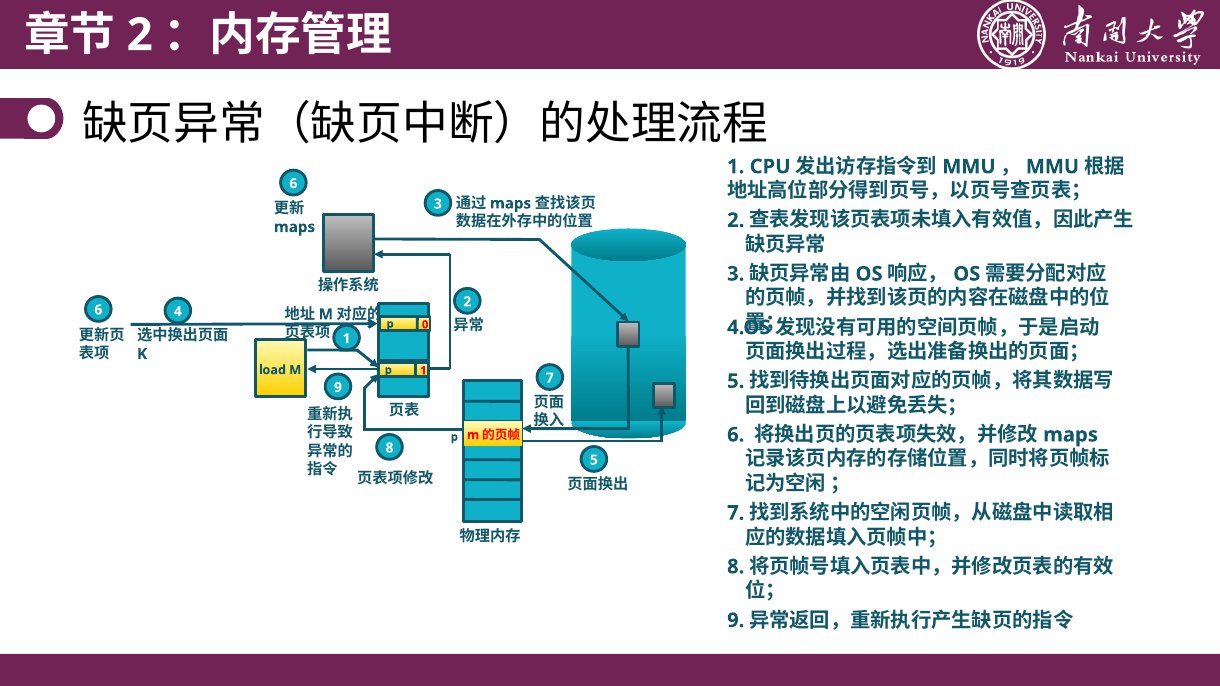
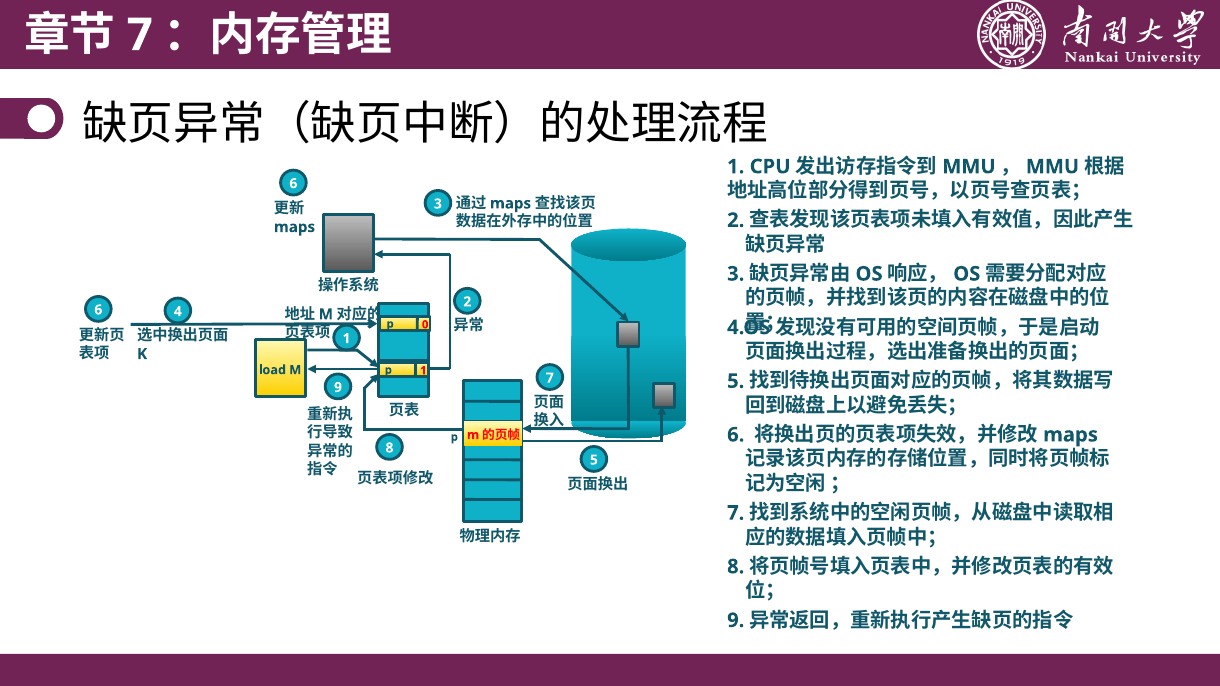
2: 2 -> 7 (140, 35)
